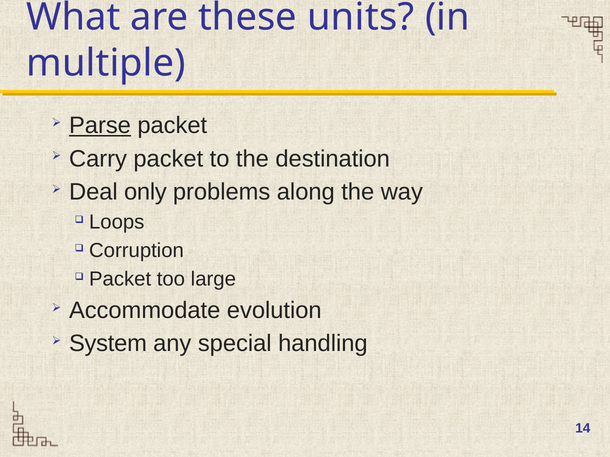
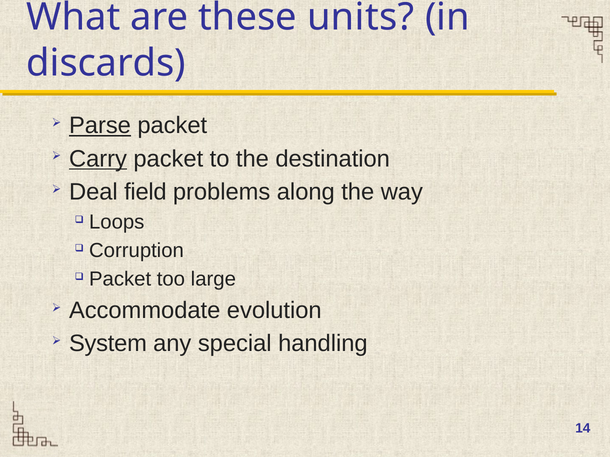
multiple: multiple -> discards (106, 63)
Carry underline: none -> present (98, 159)
only: only -> field (145, 192)
